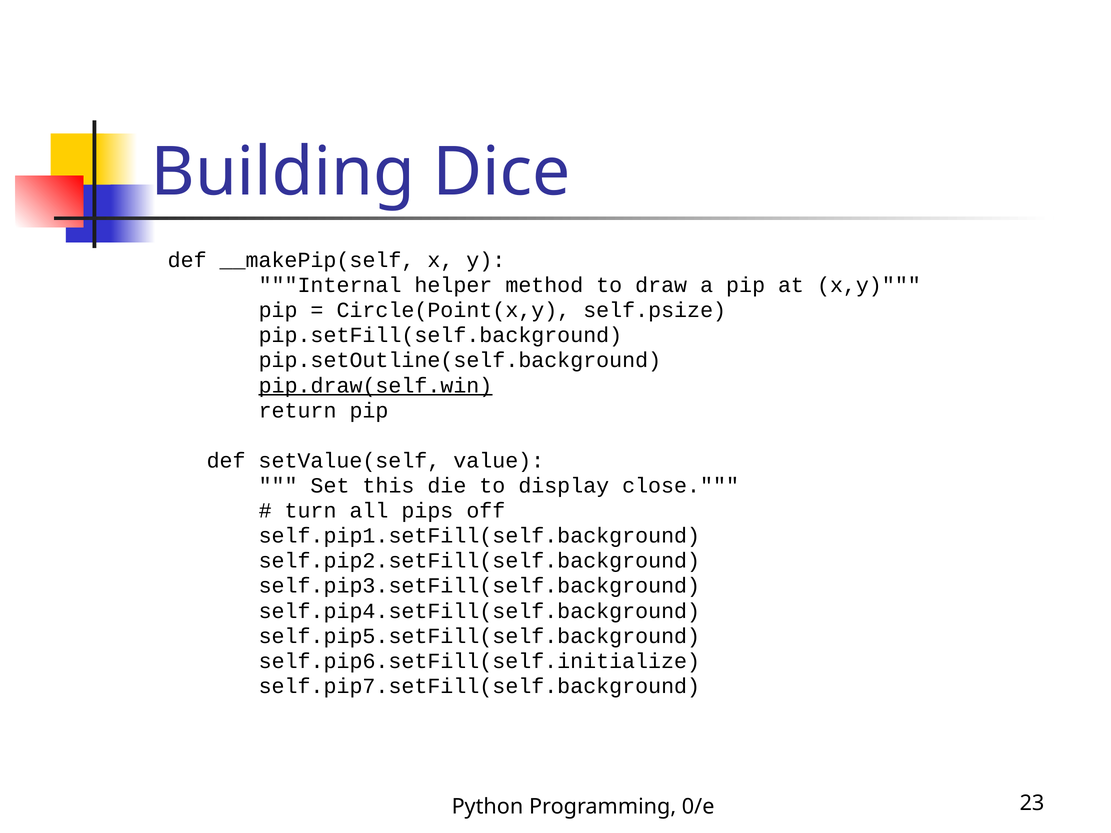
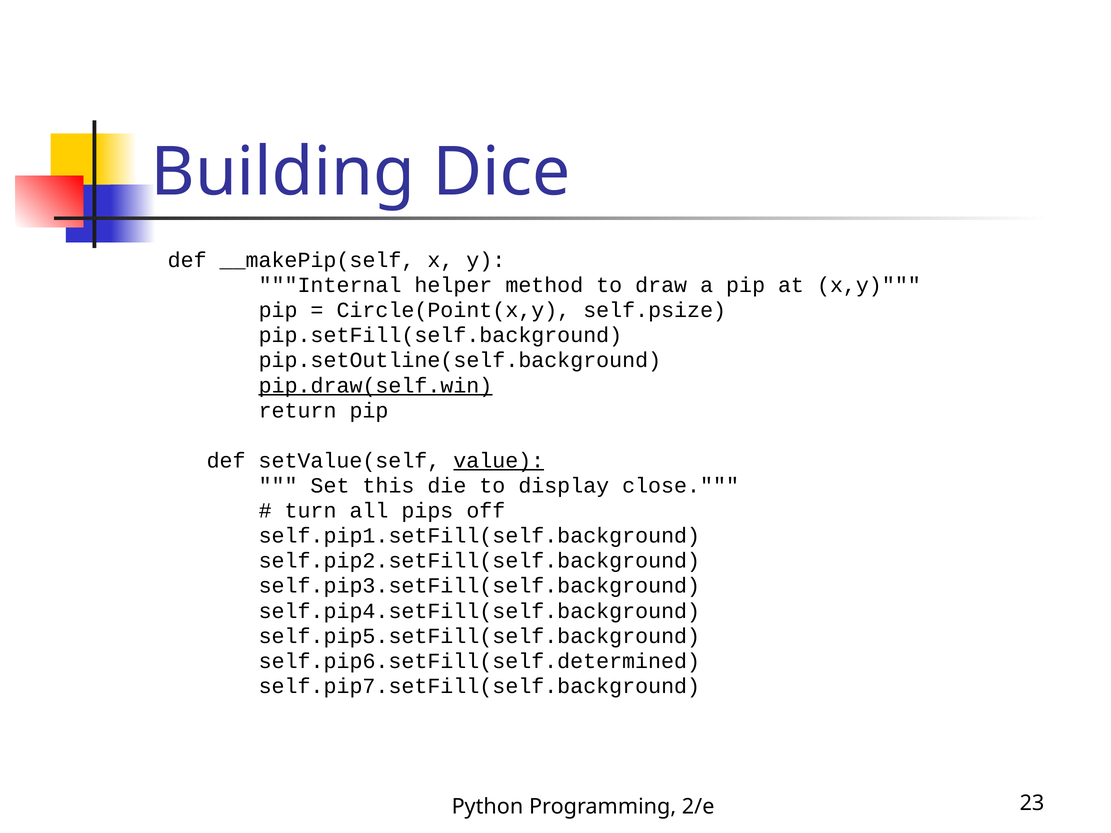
value underline: none -> present (499, 461)
self.pip6.setFill(self.initialize: self.pip6.setFill(self.initialize -> self.pip6.setFill(self.determined (479, 661)
0/e: 0/e -> 2/e (698, 807)
